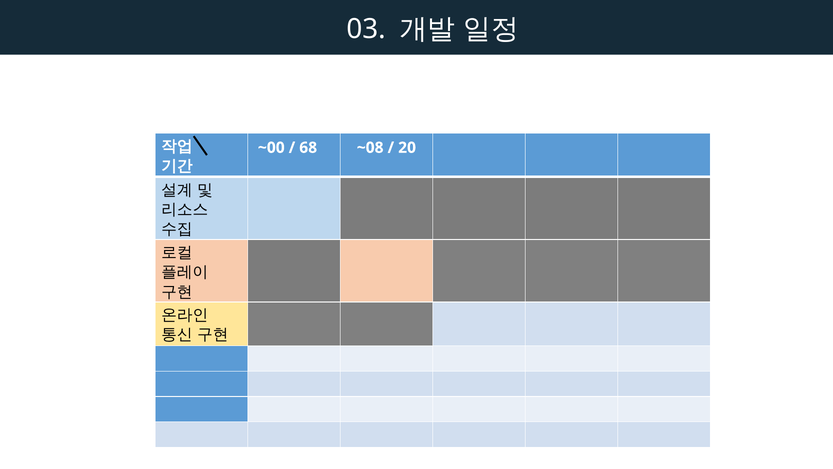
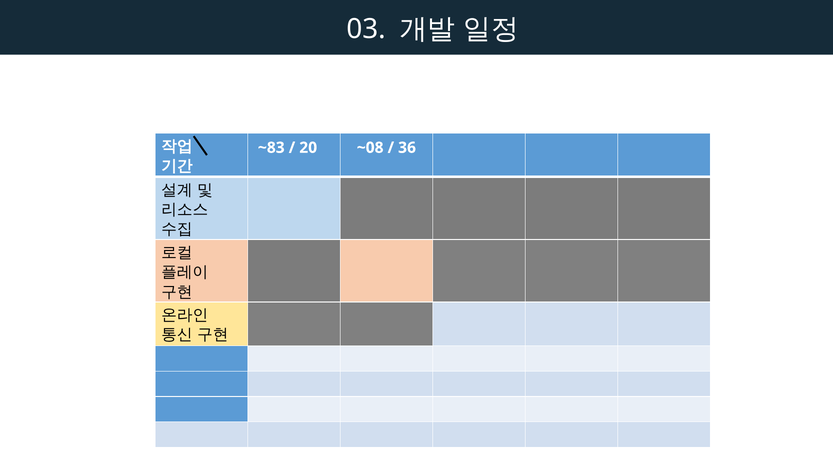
~00: ~00 -> ~83 (271, 148)
68: 68 -> 20 (308, 148)
20: 20 -> 36 (407, 148)
